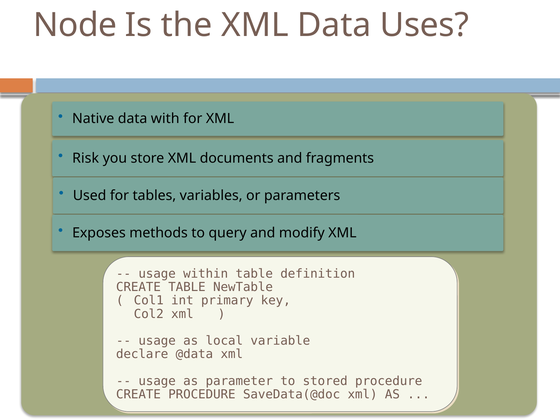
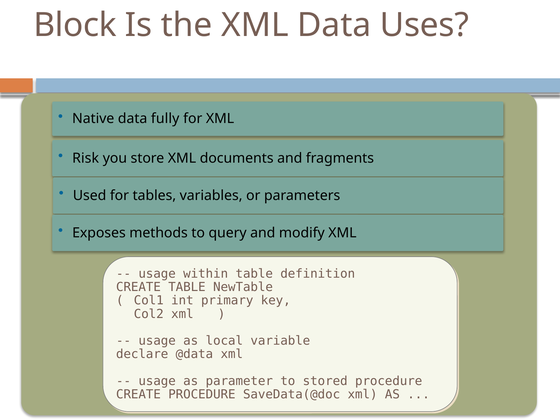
Node: Node -> Block (75, 25)
with: with -> fully (165, 119)
